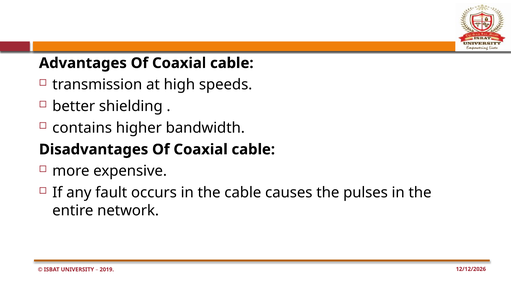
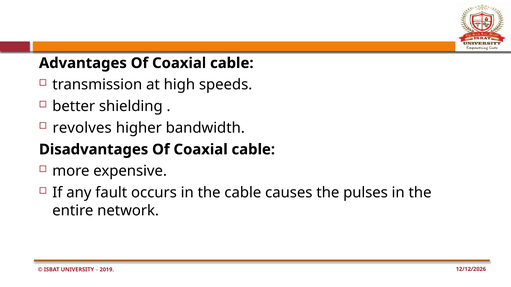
contains: contains -> revolves (82, 128)
